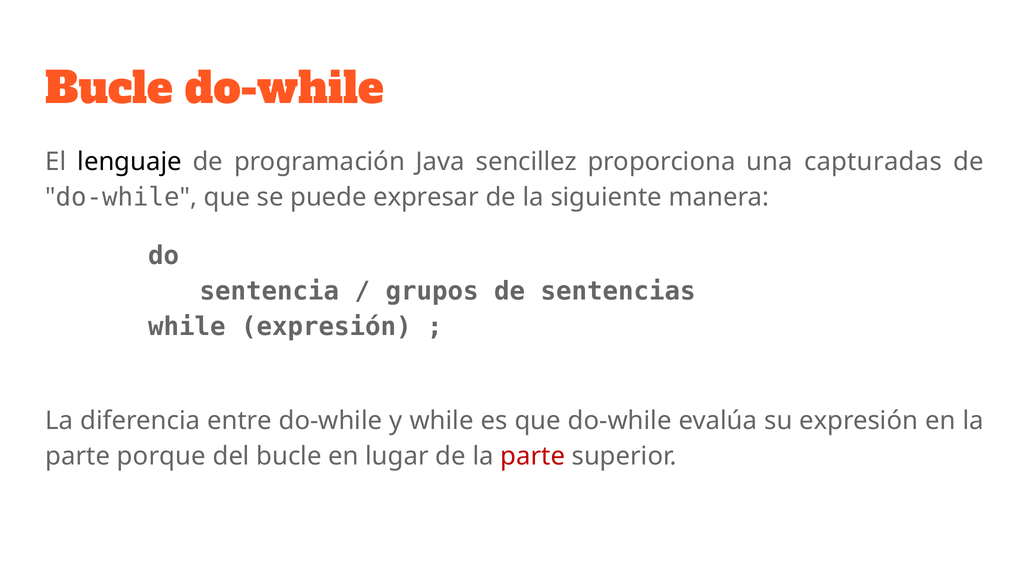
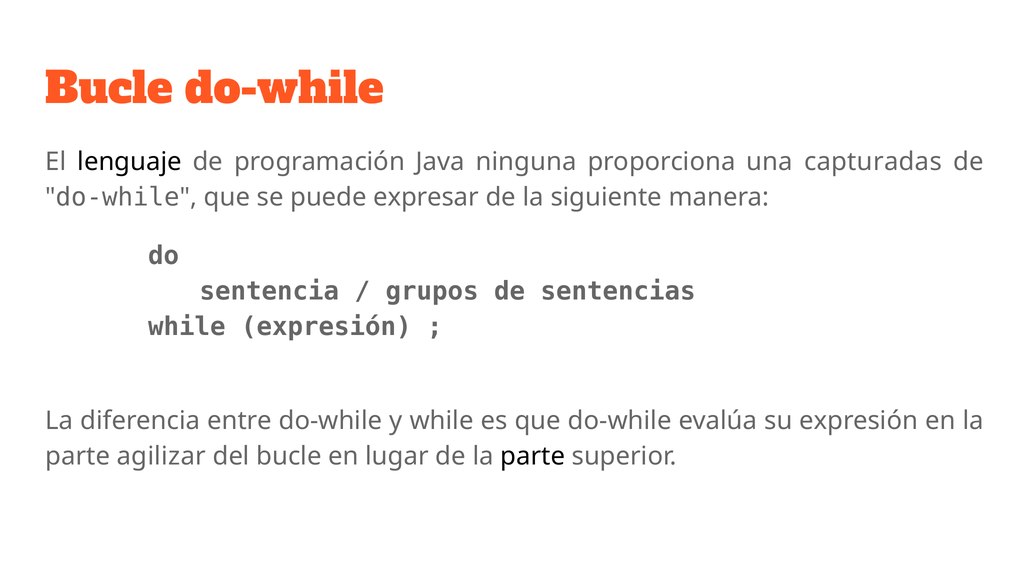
sencillez: sencillez -> ninguna (526, 162)
porque: porque -> agilizar (161, 456)
parte colour: red -> black (533, 456)
